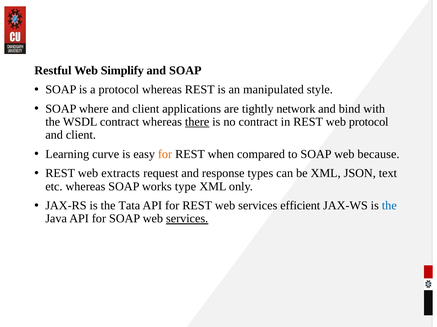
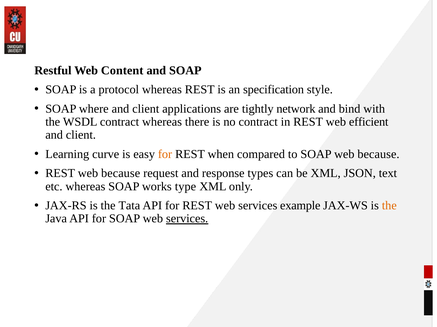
Simplify: Simplify -> Content (122, 71)
manipulated: manipulated -> specification (274, 90)
there underline: present -> none (197, 122)
web protocol: protocol -> efficient (369, 122)
REST web extracts: extracts -> because (121, 174)
efficient: efficient -> example (300, 206)
the colour: blue -> orange (389, 206)
